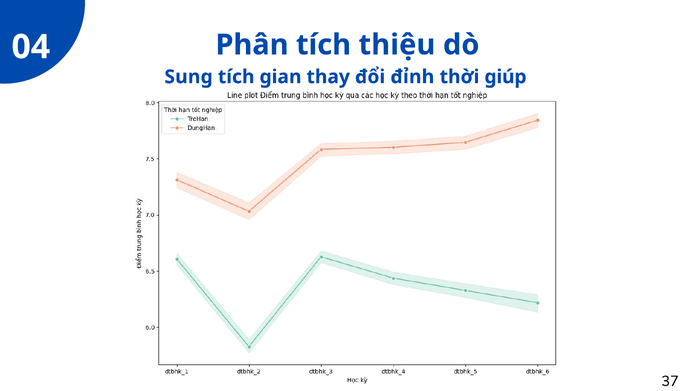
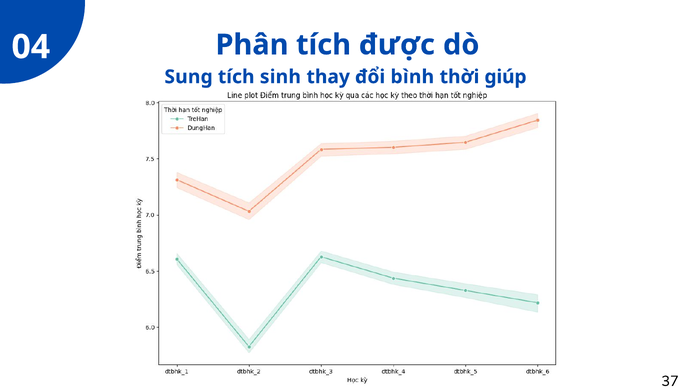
thiệu: thiệu -> được (397, 45)
gian: gian -> sinh (280, 77)
đỉnh: đỉnh -> bình (412, 77)
